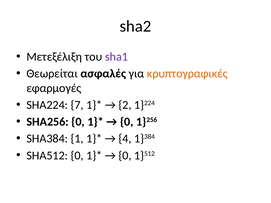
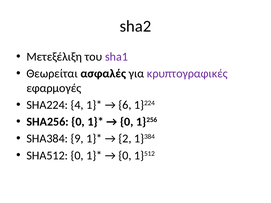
κρυπτογραφικές colour: orange -> purple (187, 74)
7: 7 -> 4 (77, 105)
2: 2 -> 6 (125, 105)
1: 1 -> 9 (77, 139)
4: 4 -> 2 (125, 139)
